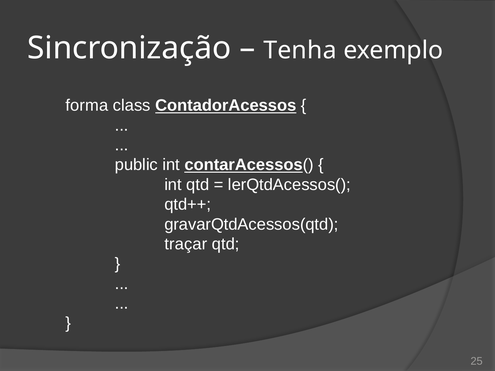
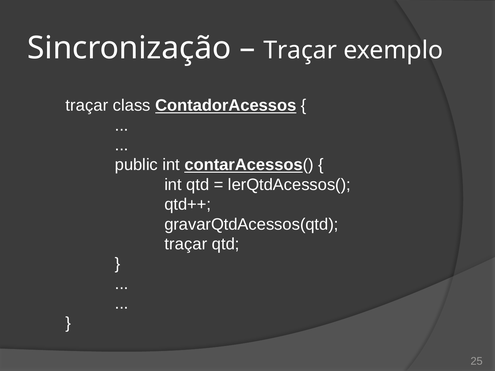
Tenha: Tenha -> Traçar (300, 50)
forma: forma -> traçar (87, 106)
